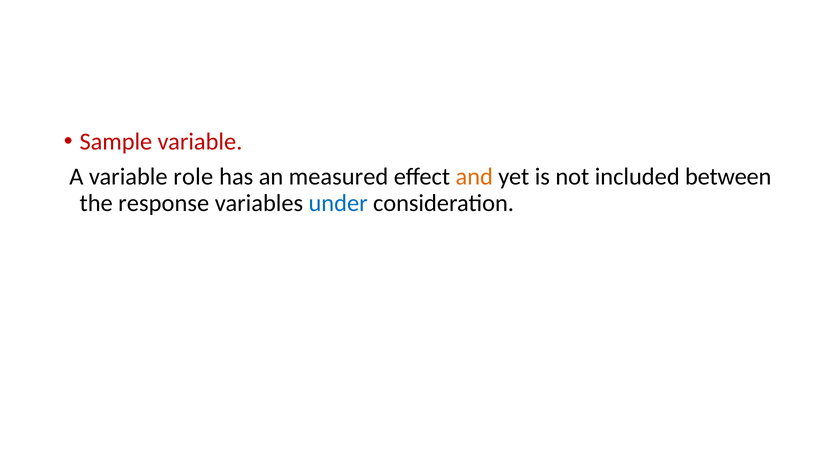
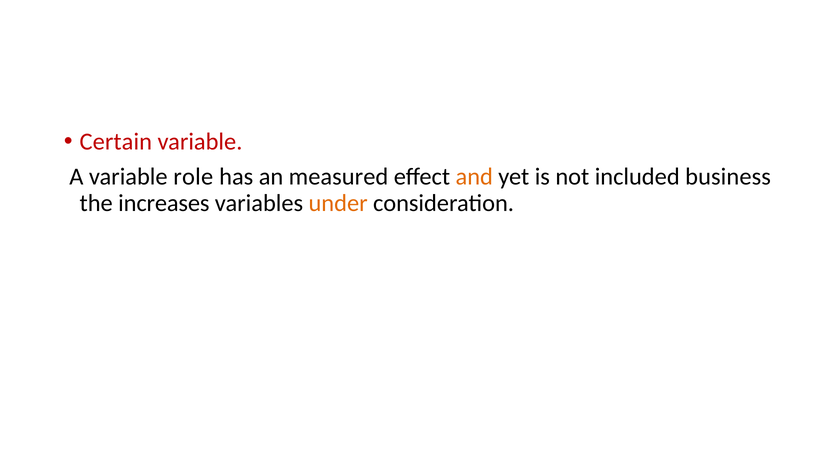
Sample: Sample -> Certain (116, 142)
between: between -> business (728, 177)
response: response -> increases (164, 203)
under colour: blue -> orange (338, 203)
